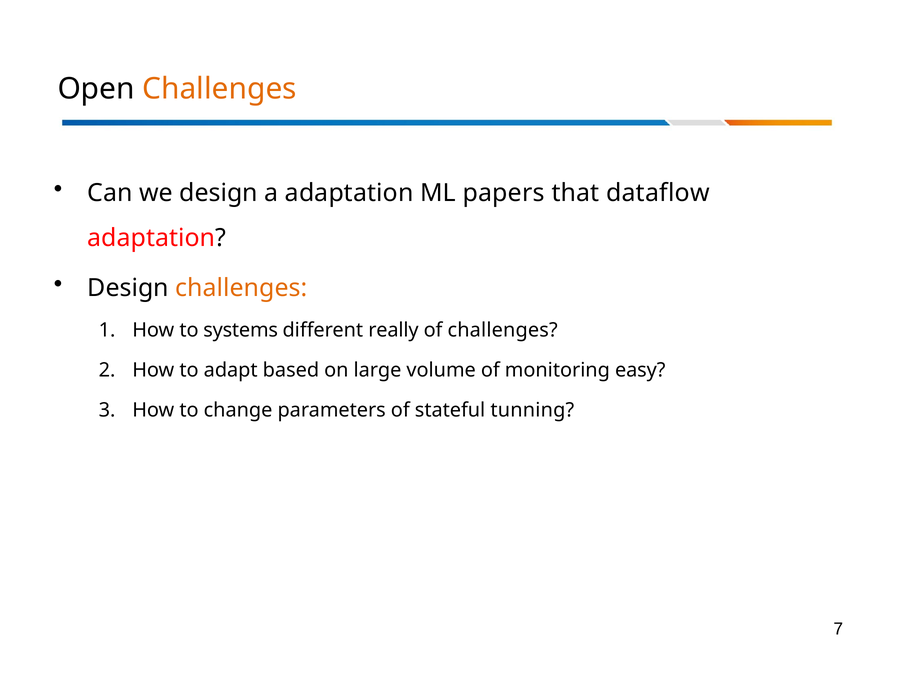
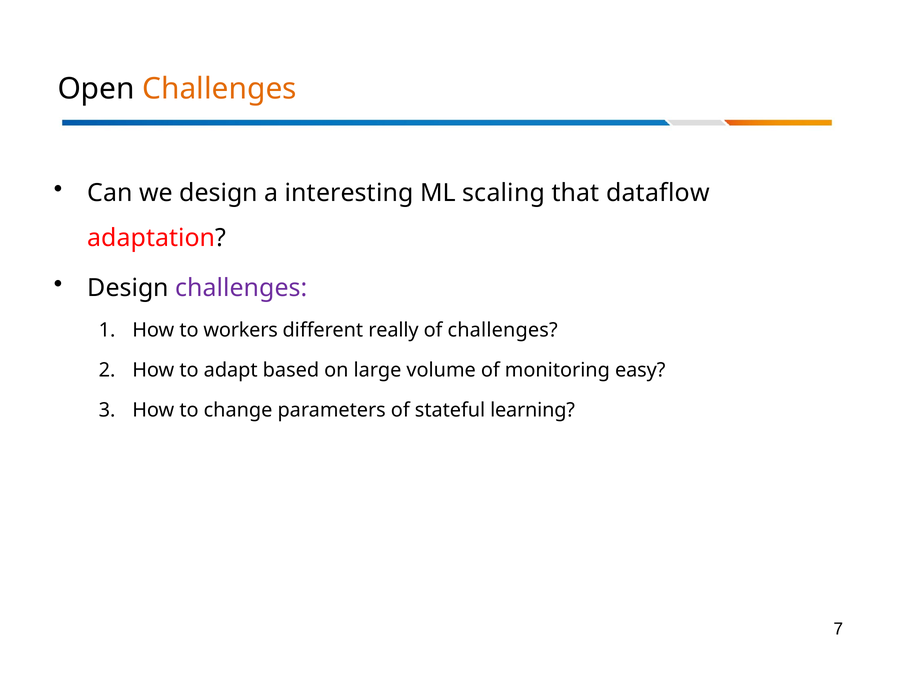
a adaptation: adaptation -> interesting (349, 193)
papers: papers -> scaling (504, 193)
challenges colour: orange -> purple (241, 288)
systems: systems -> workers (241, 330)
tunning: tunning -> learning (533, 410)
